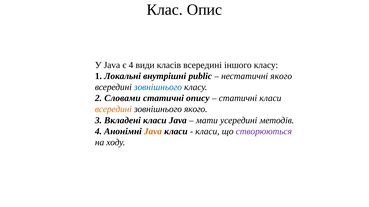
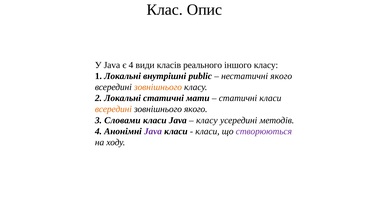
класів всередині: всередині -> реального (203, 65)
зовнішнього colour: blue -> orange (158, 87)
2 Словами: Словами -> Локальні (123, 98)
опису: опису -> мати (198, 98)
Вкладені: Вкладені -> Словами (122, 121)
мати: мати -> класу (207, 121)
Java colour: orange -> purple (153, 132)
